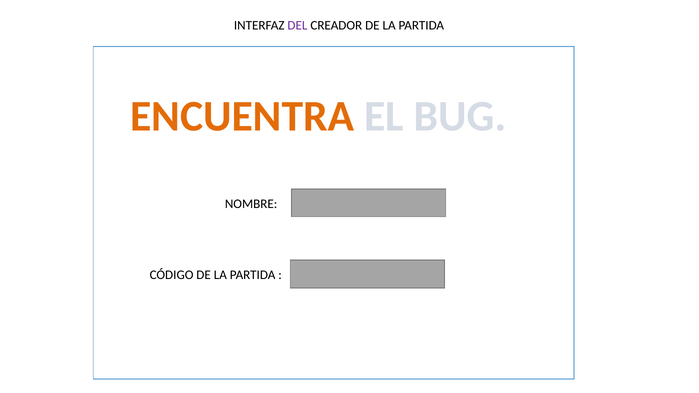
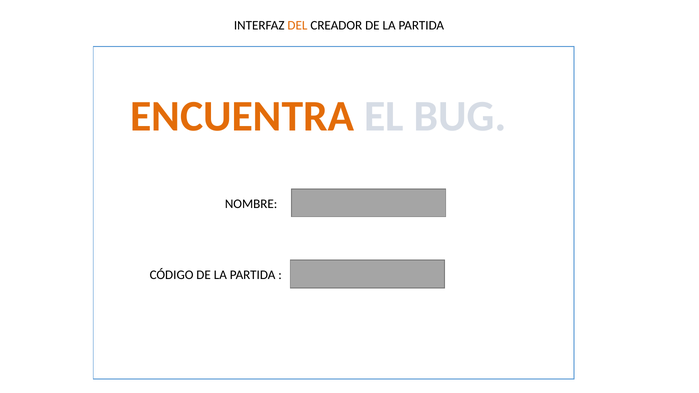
DEL colour: purple -> orange (297, 25)
